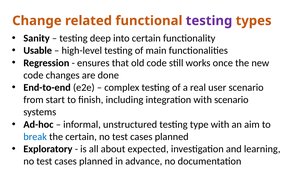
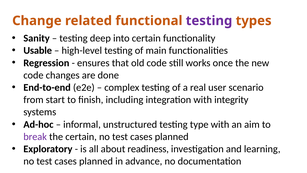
with scenario: scenario -> integrity (231, 100)
break colour: blue -> purple (35, 136)
expected: expected -> readiness (148, 149)
